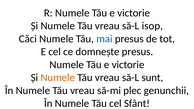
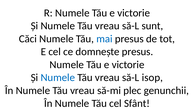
isop: isop -> sunt (152, 26)
Numele colour: orange -> blue (58, 78)
sunt: sunt -> isop (152, 78)
